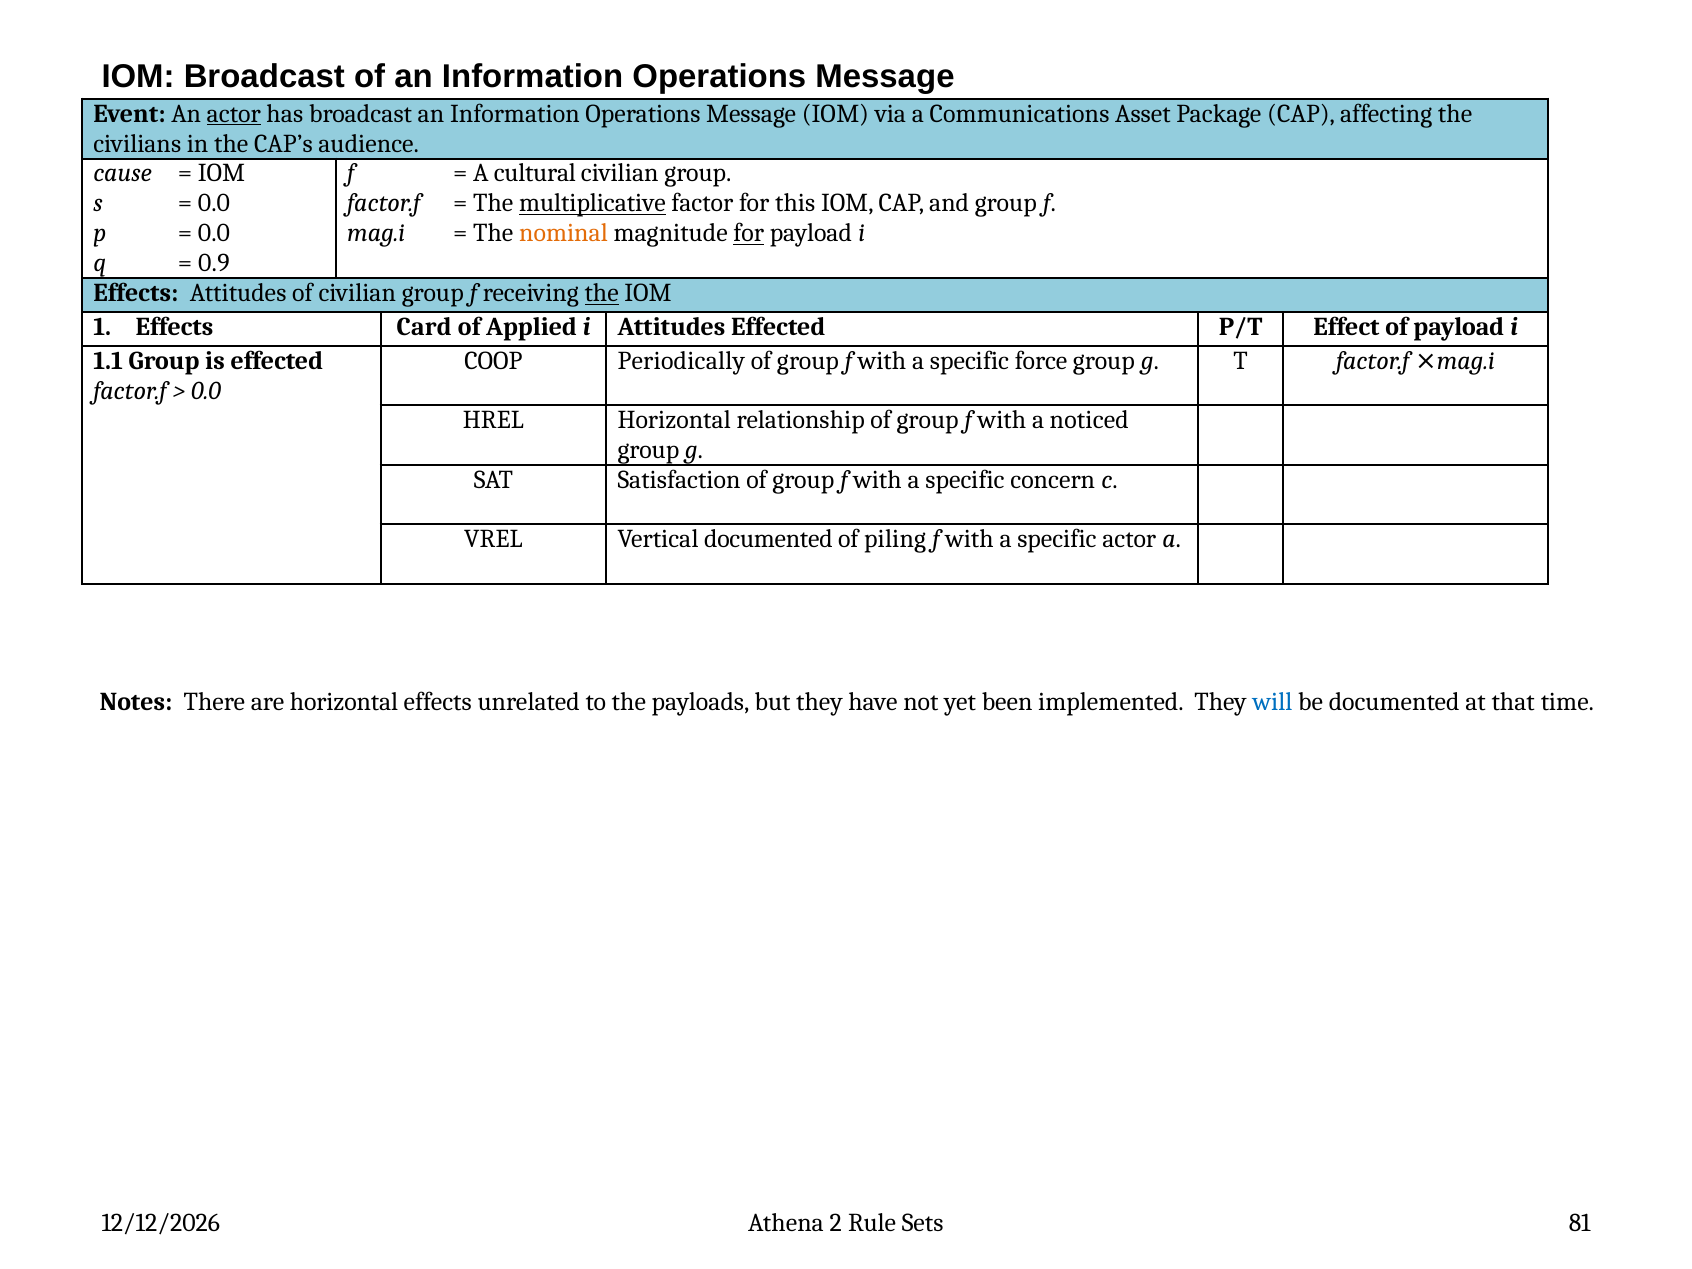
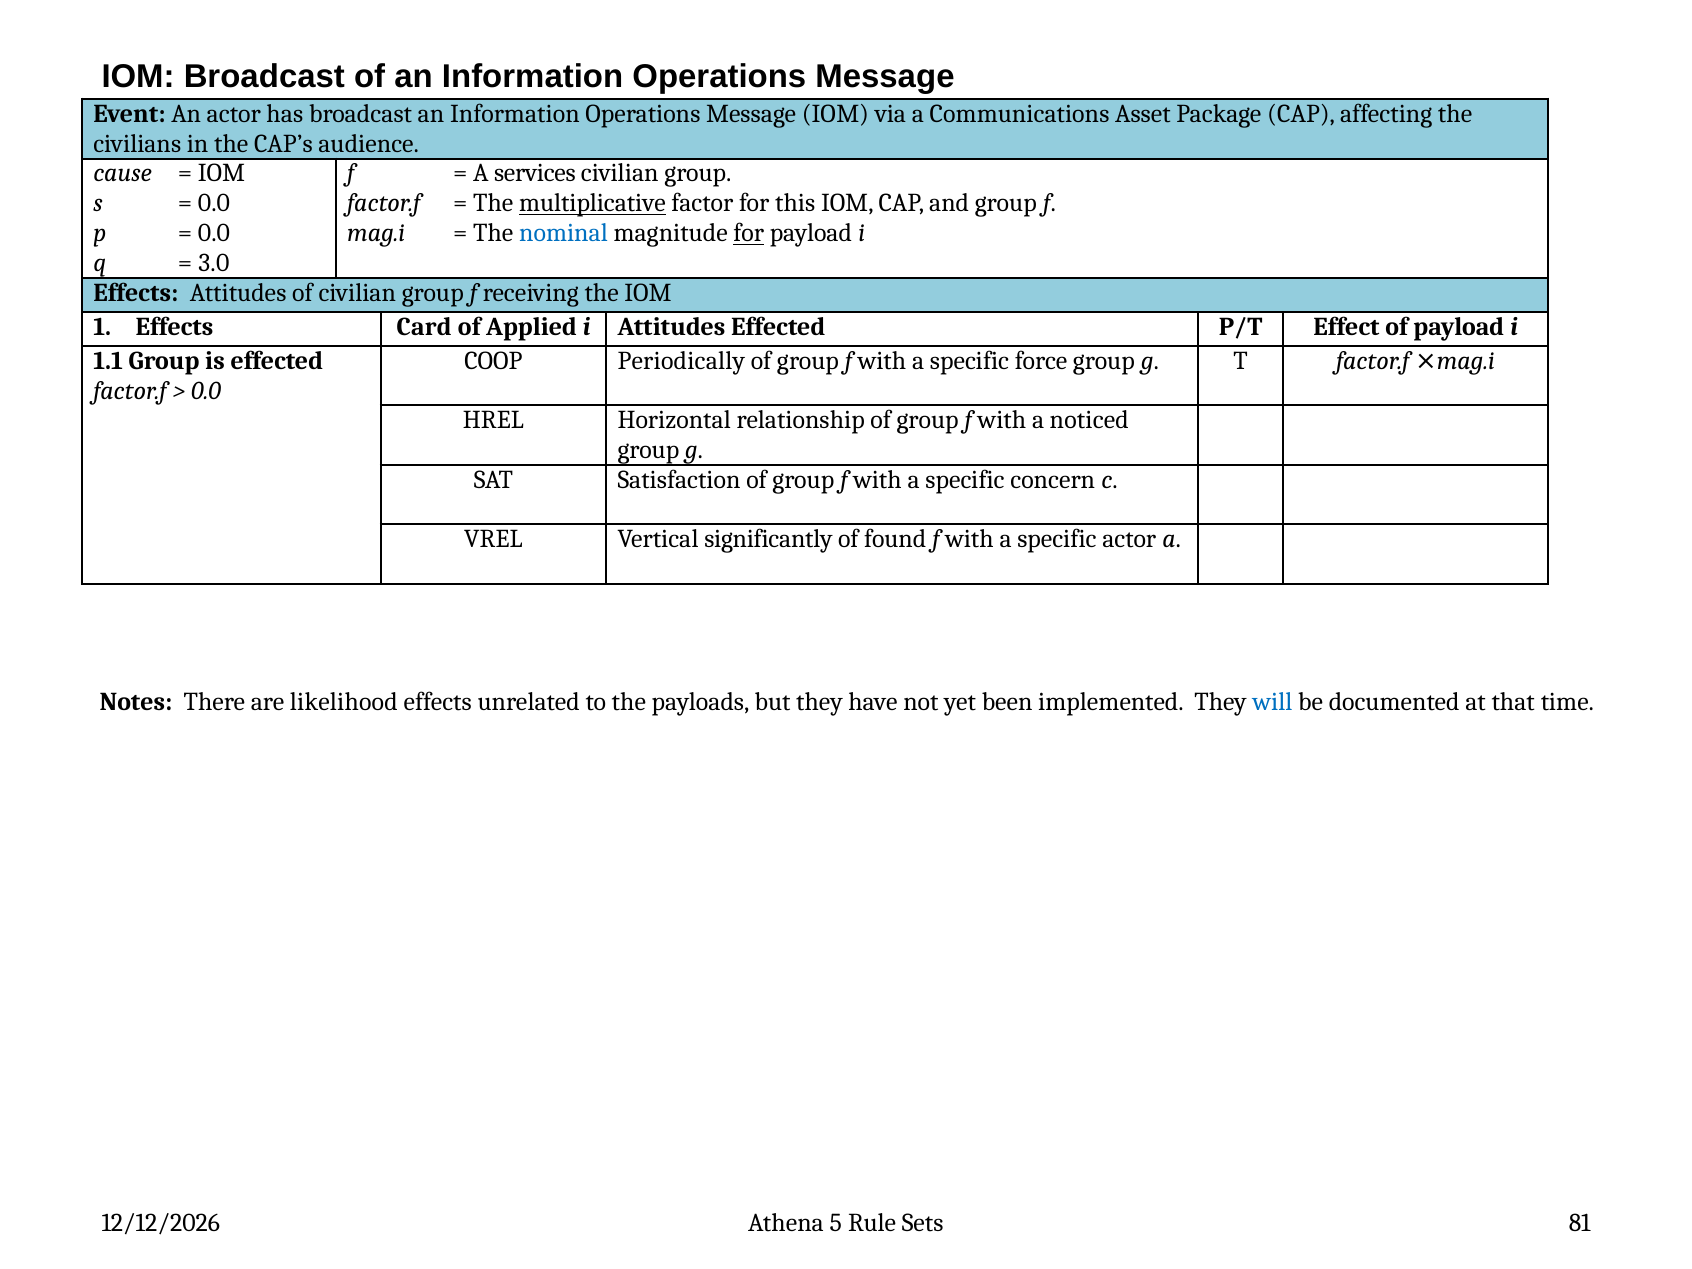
actor underline: present -> none (234, 114)
cultural: cultural -> services (535, 173)
nominal colour: orange -> blue (563, 233)
0.9: 0.9 -> 3.0 (214, 263)
the underline: present -> none (602, 293)
Vertical documented: documented -> significantly (768, 539)
piling: piling -> found (895, 539)
are horizontal: horizontal -> likelihood (344, 702)
2: 2 -> 5 (836, 1223)
